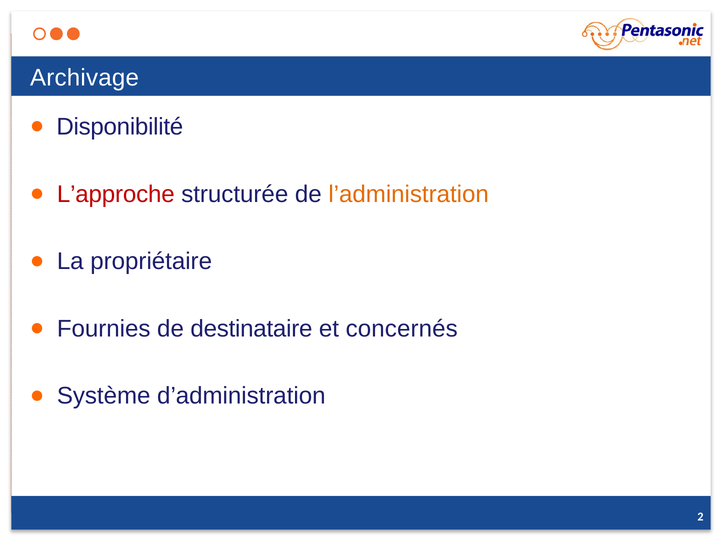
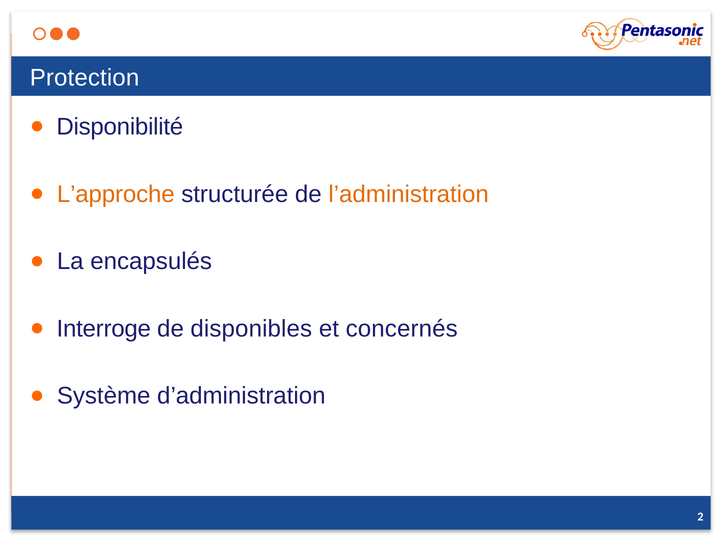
Archivage: Archivage -> Protection (85, 78)
L’approche colour: red -> orange (116, 194)
propriétaire: propriétaire -> encapsulés (151, 262)
Fournies: Fournies -> Interroge (104, 329)
destinataire: destinataire -> disponibles (251, 329)
